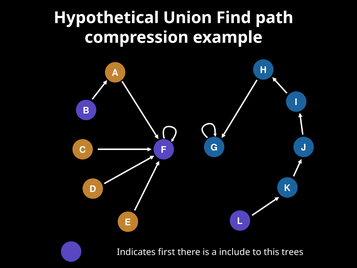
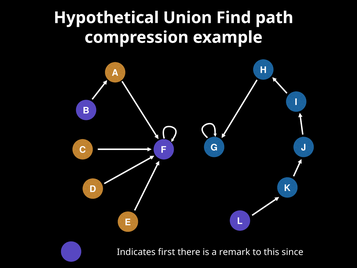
include: include -> remark (235, 252)
trees: trees -> since (292, 252)
